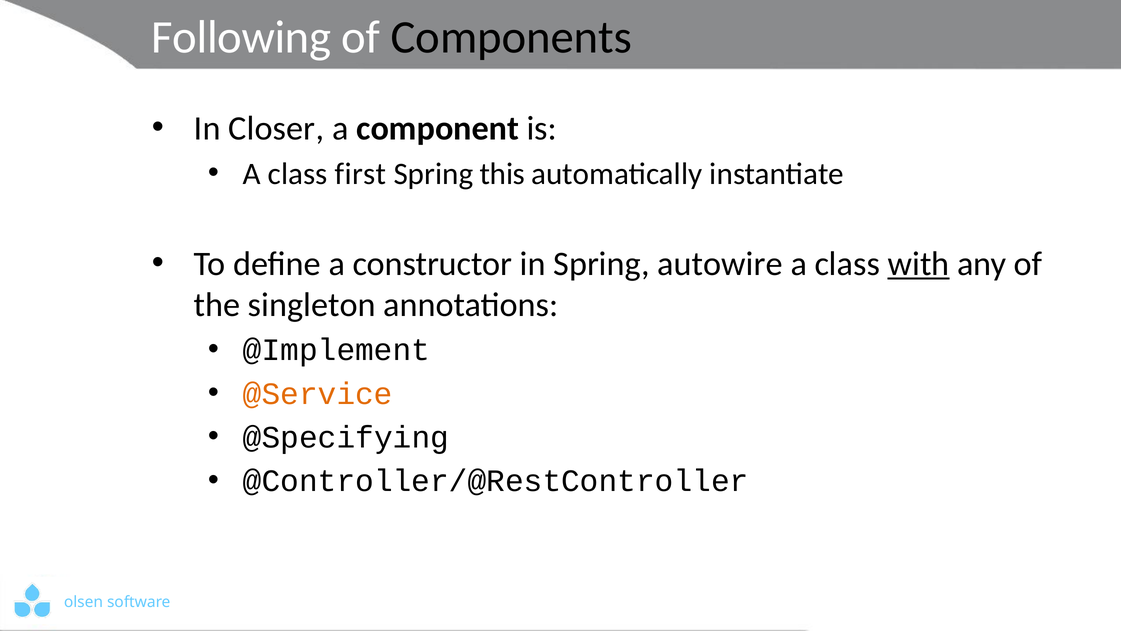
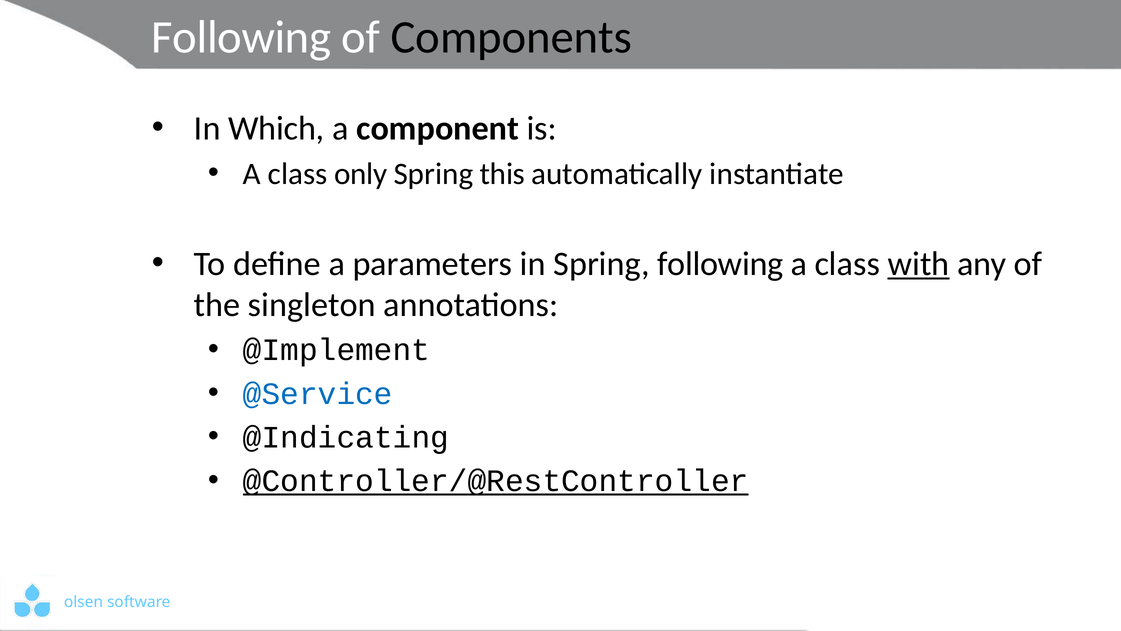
Closer: Closer -> Which (276, 128)
first: first -> only (361, 174)
constructor: constructor -> parameters (432, 264)
Spring autowire: autowire -> following (720, 264)
@Service colour: orange -> blue (318, 393)
@Specifying: @Specifying -> @Indicating (346, 437)
@Controller/@RestController underline: none -> present (496, 481)
